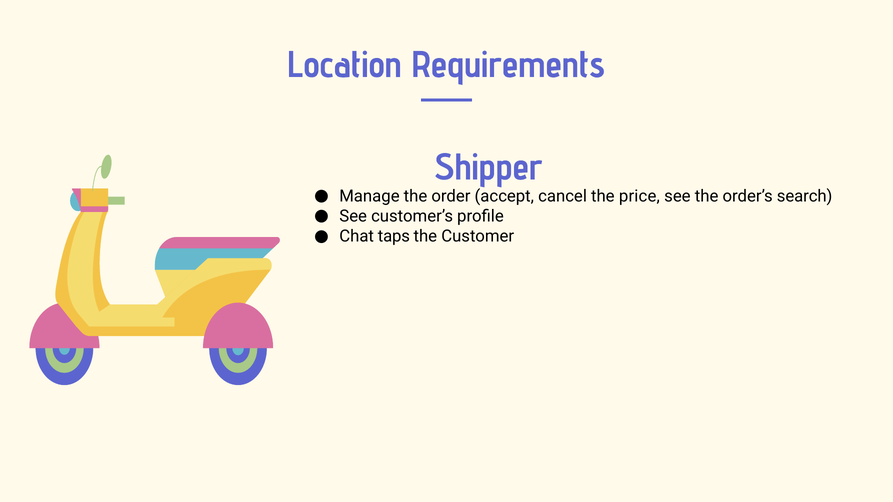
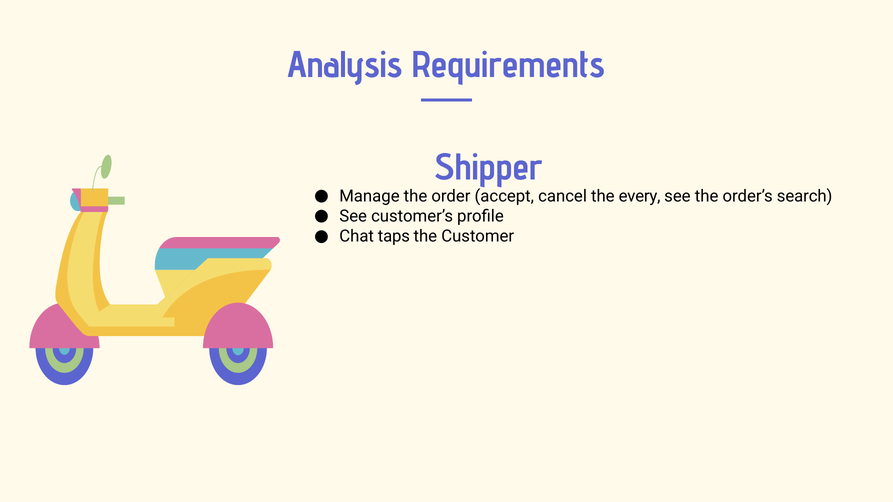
Location: Location -> Analysis (345, 65)
price: price -> every (640, 196)
